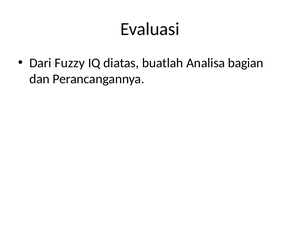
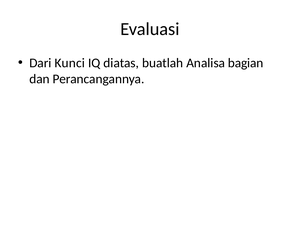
Fuzzy: Fuzzy -> Kunci (70, 63)
